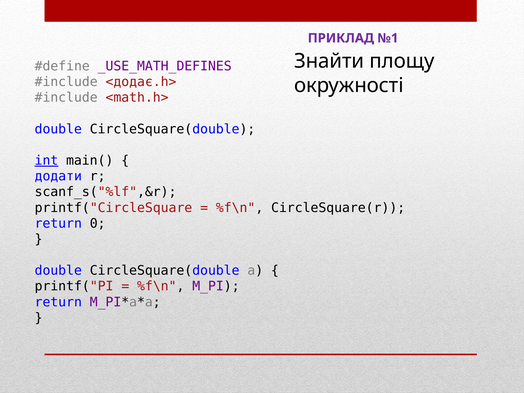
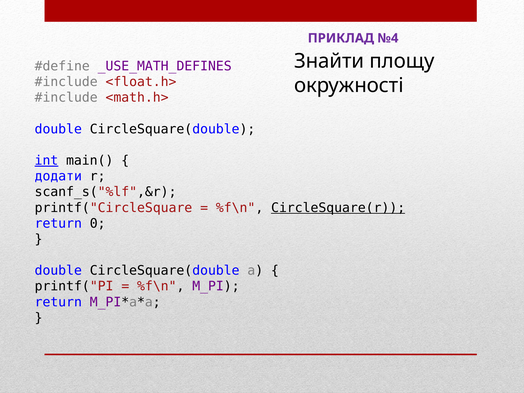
№1: №1 -> №4 (388, 38)
<додає.h>: <додає.h> -> <float.h> (141, 82)
CircleSquare(r underline: none -> present (338, 208)
